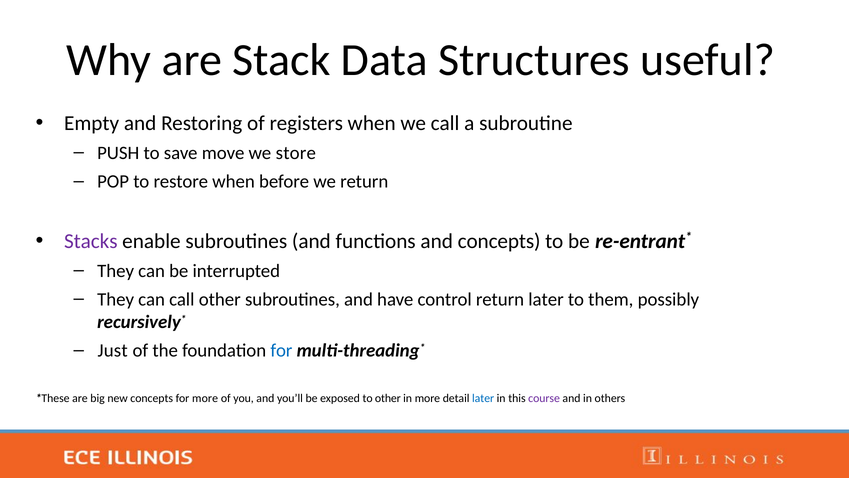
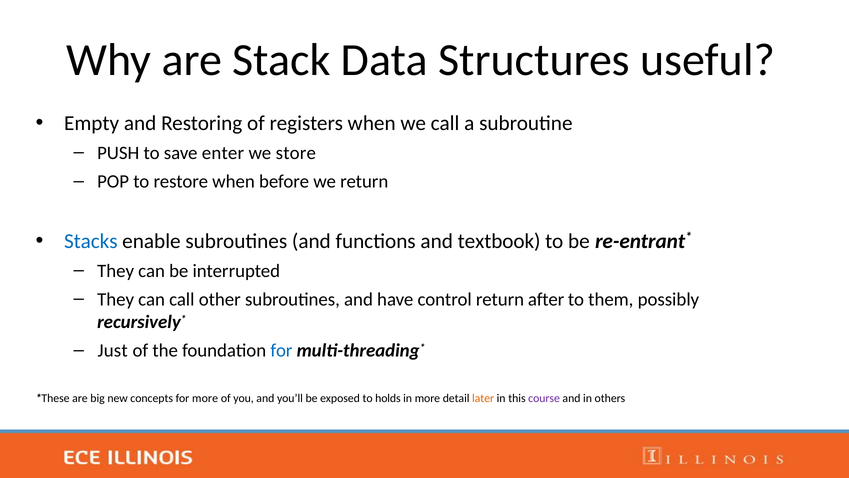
move: move -> enter (223, 153)
Stacks colour: purple -> blue (91, 241)
and concepts: concepts -> textbook (499, 241)
return later: later -> after (546, 299)
to other: other -> holds (388, 398)
later colour: blue -> orange (483, 398)
